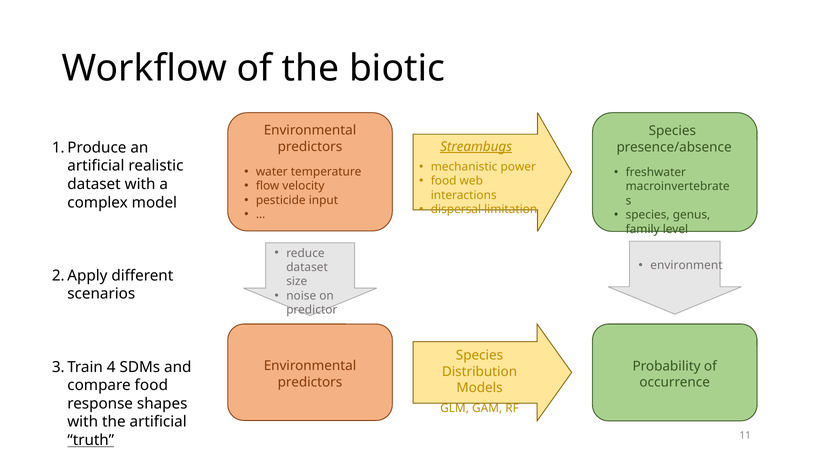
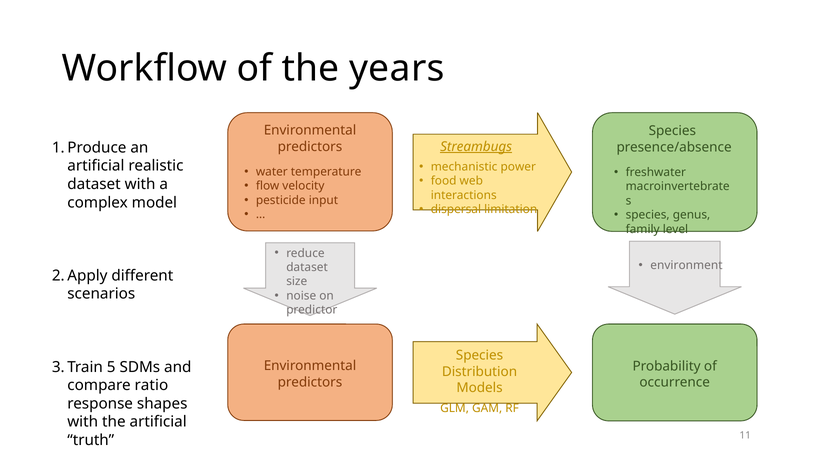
biotic: biotic -> years (397, 68)
4: 4 -> 5 (111, 367)
compare food: food -> ratio (151, 386)
truth underline: present -> none (91, 440)
